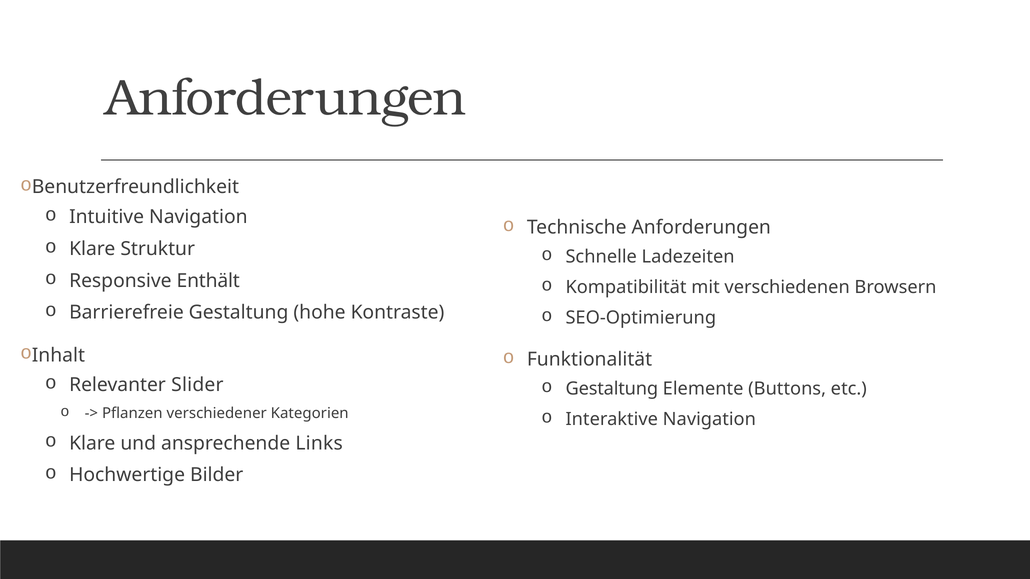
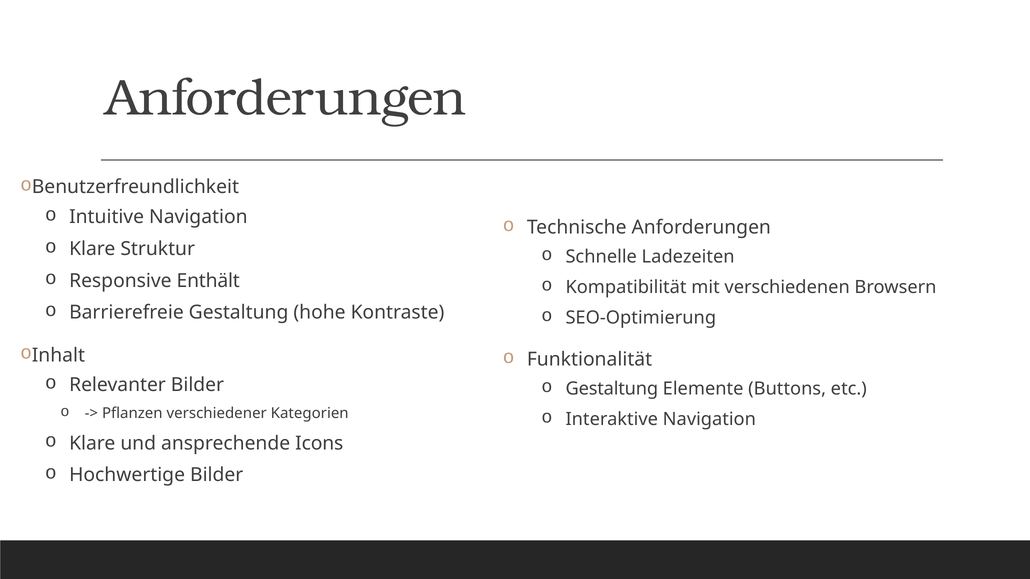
Relevanter Slider: Slider -> Bilder (197, 385)
Links: Links -> Icons (319, 443)
